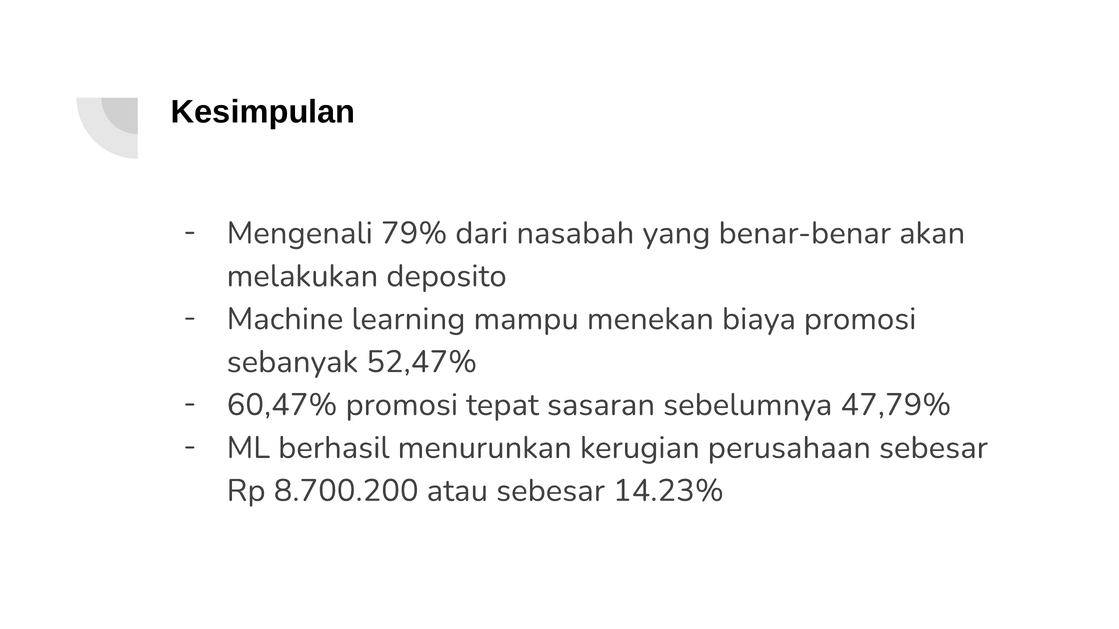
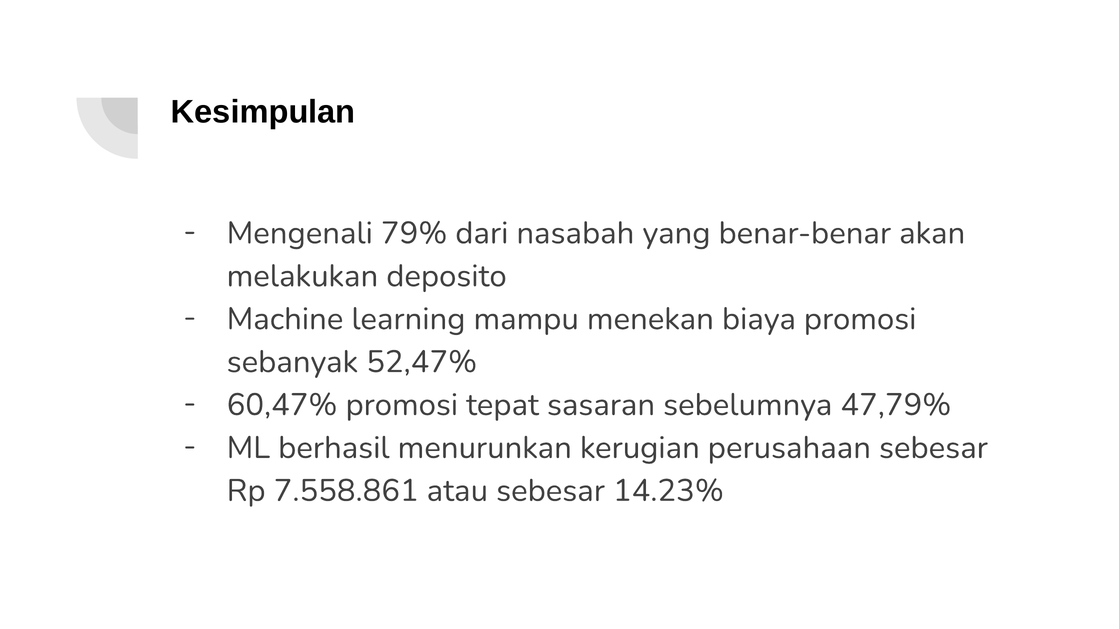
8.700.200: 8.700.200 -> 7.558.861 (346, 491)
